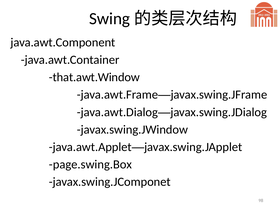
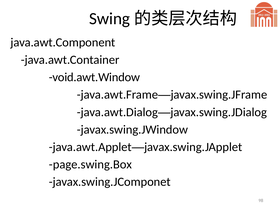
that.awt.Window: that.awt.Window -> void.awt.Window (94, 77)
